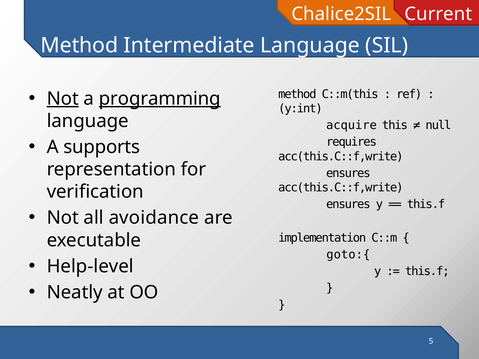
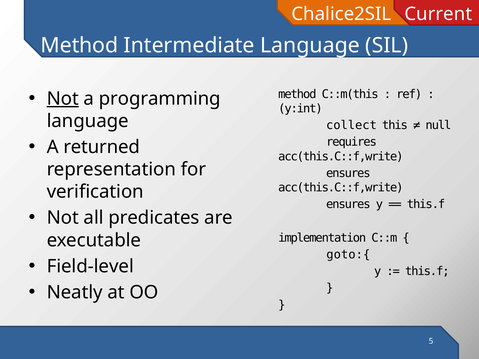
programming underline: present -> none (160, 99)
acquire: acquire -> collect (351, 125)
supports: supports -> returned (102, 147)
avoidance: avoidance -> predicates (154, 218)
Help-level: Help-level -> Field-level (90, 266)
